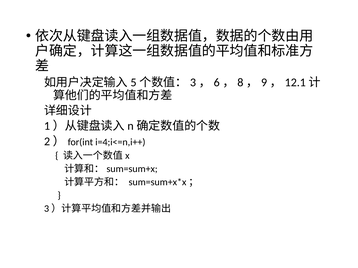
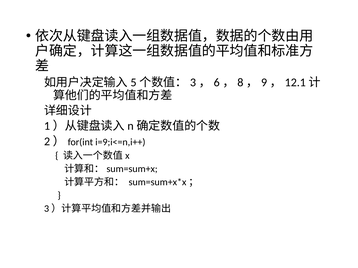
i=4;i<=n,i++: i=4;i<=n,i++ -> i=9;i<=n,i++ (120, 142)
